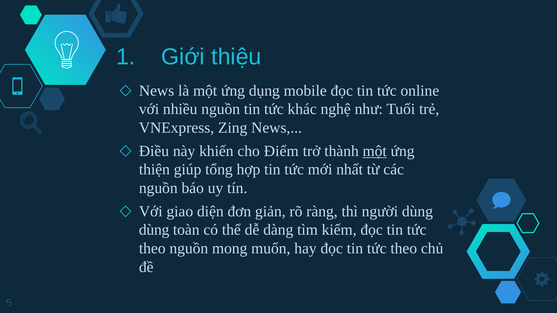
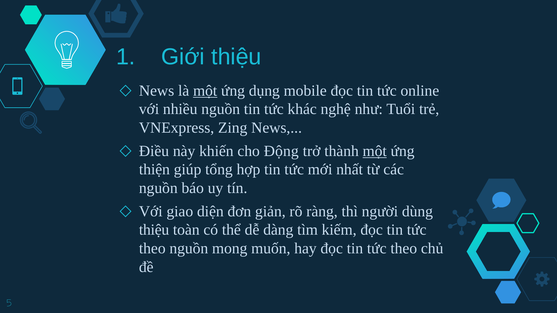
một underline: none -> present (205, 91)
Điểm: Điểm -> Động (281, 151)
dùng: dùng -> thiệu (154, 230)
